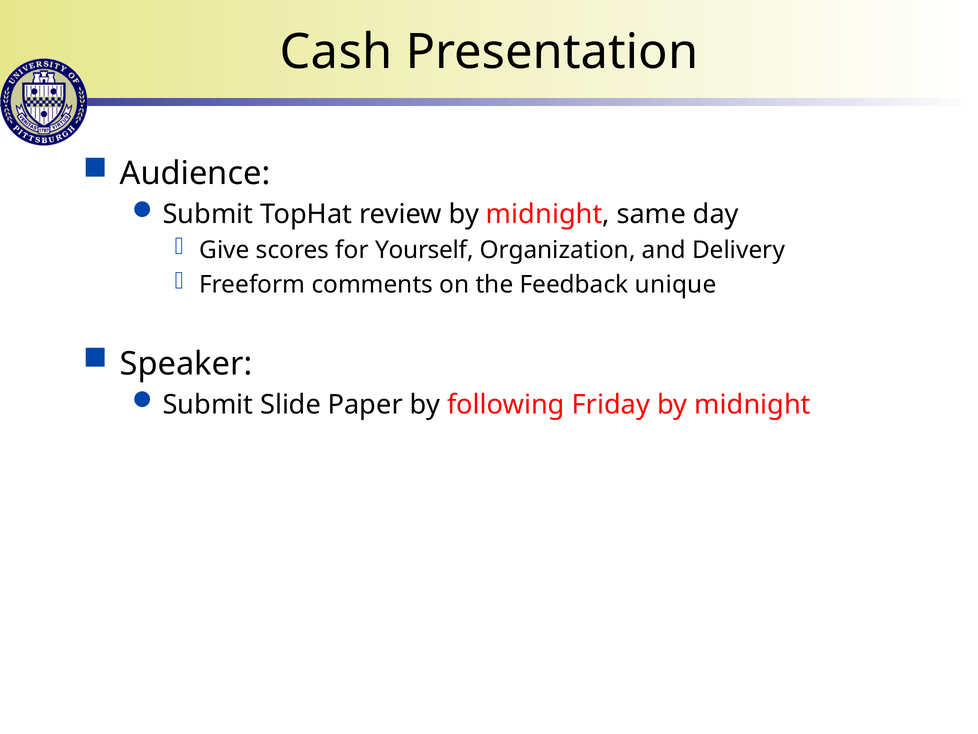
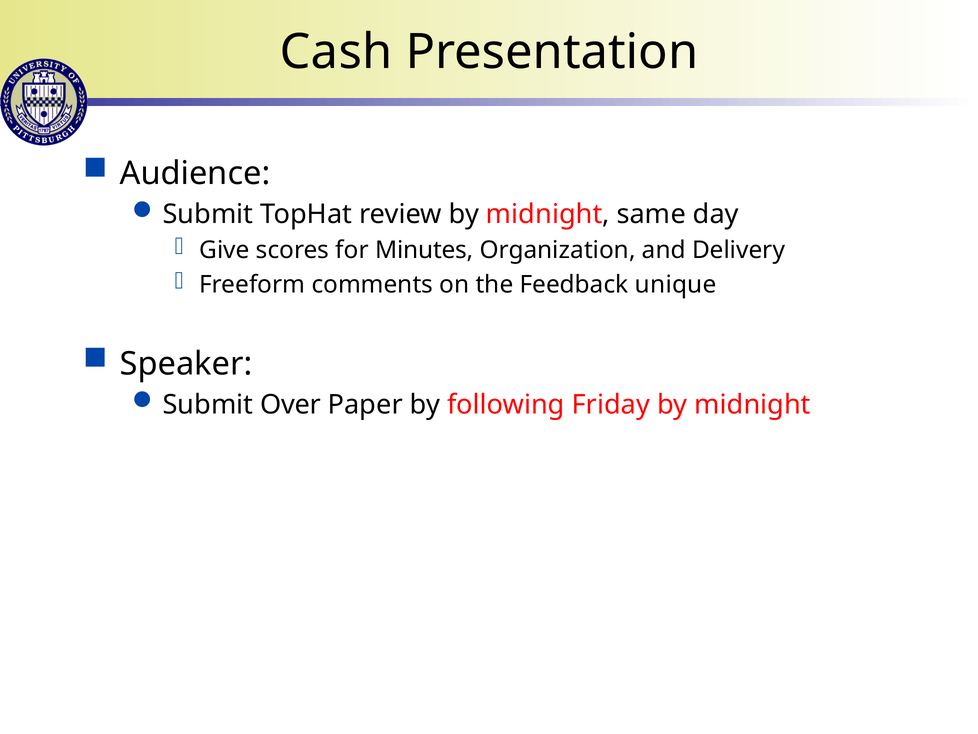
Yourself: Yourself -> Minutes (424, 250)
Slide: Slide -> Over (291, 405)
